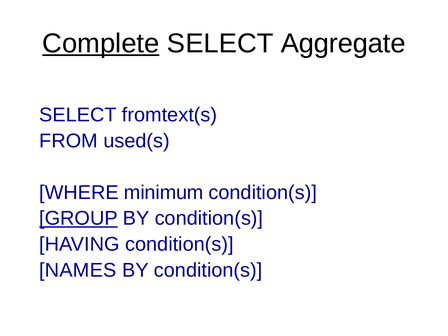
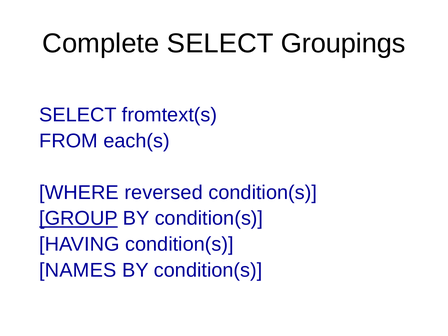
Complete underline: present -> none (101, 43)
Aggregate: Aggregate -> Groupings (343, 43)
used(s: used(s -> each(s (137, 141)
minimum: minimum -> reversed (164, 193)
